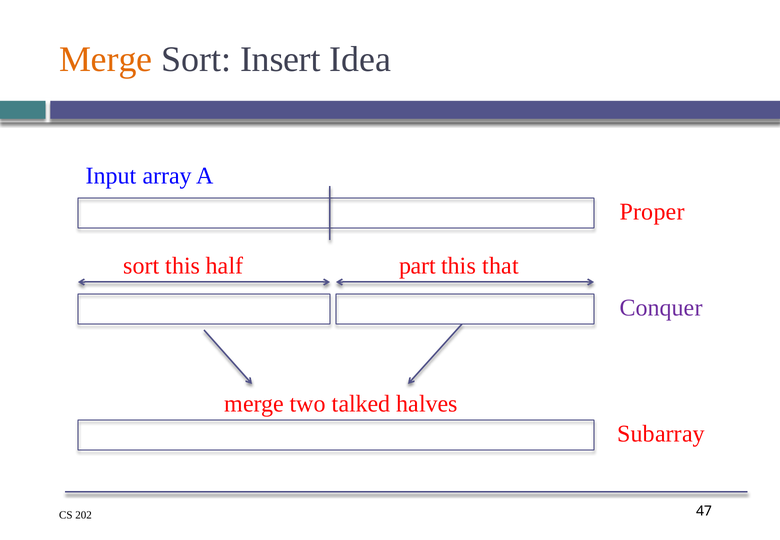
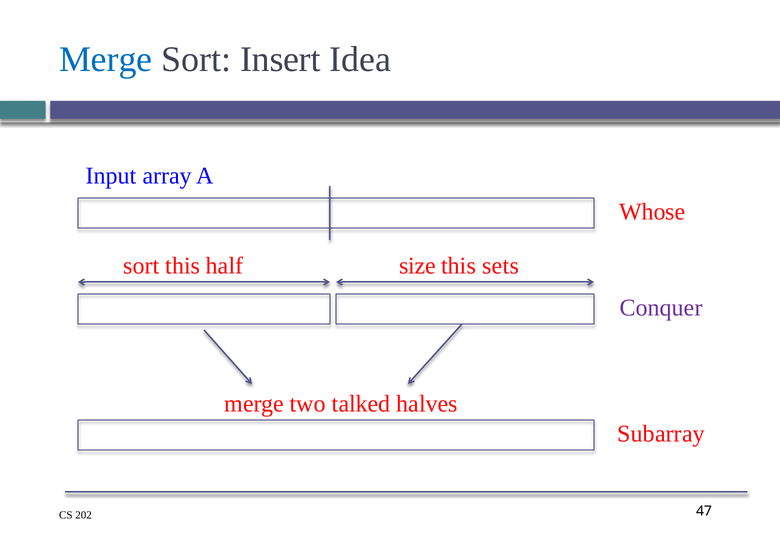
Merge colour: orange -> blue (106, 59)
Proper: Proper -> Whose (652, 212)
part: part -> size (418, 266)
that: that -> sets (501, 266)
